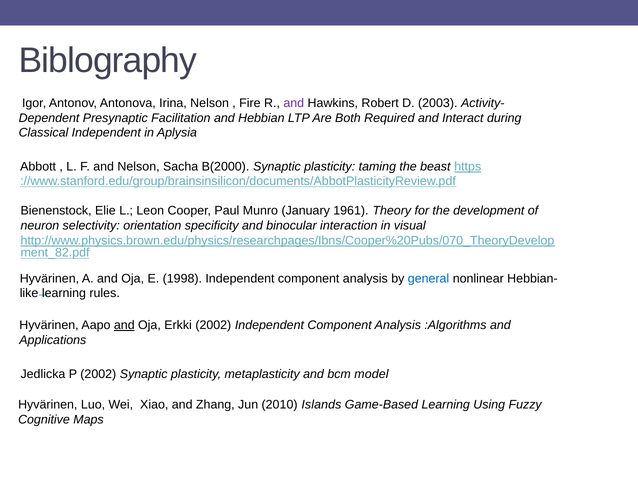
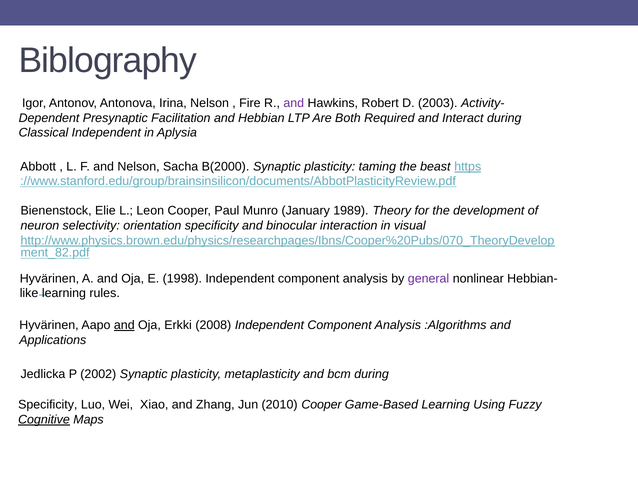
1961: 1961 -> 1989 (351, 210)
general colour: blue -> purple (429, 278)
Erkki 2002: 2002 -> 2008 (213, 325)
bcm model: model -> during (372, 374)
Hyvärinen: Hyvärinen -> Specificity (48, 404)
2010 Islands: Islands -> Cooper (321, 404)
Cognitive underline: none -> present (44, 419)
